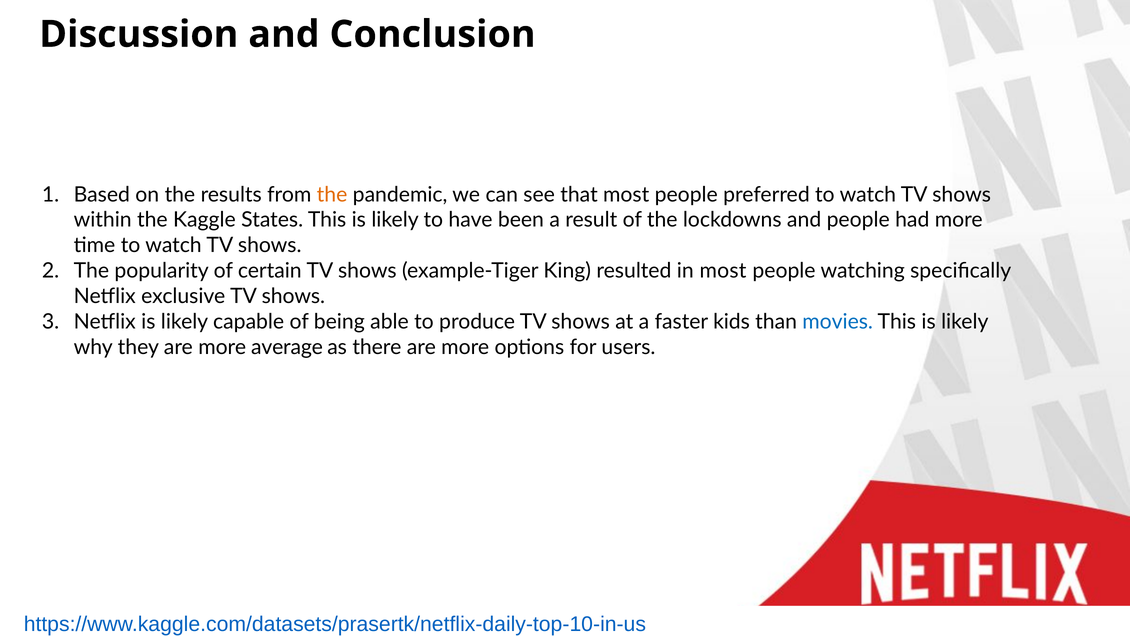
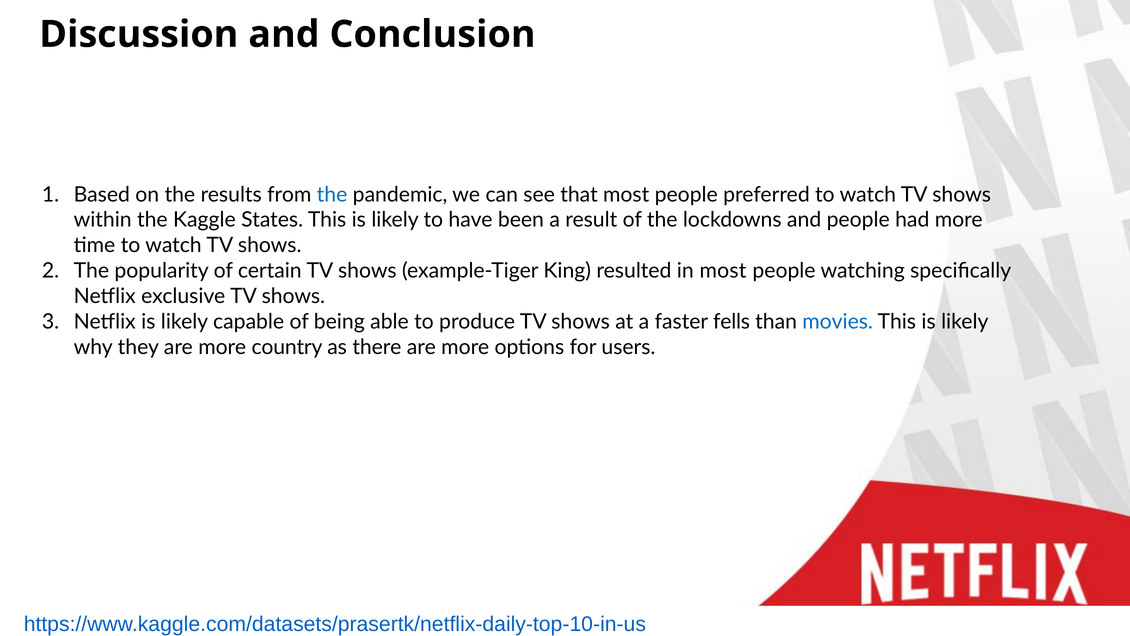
the colour: orange -> blue (332, 194)
kids: kids -> fells (732, 322)
average: average -> country (287, 347)
